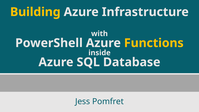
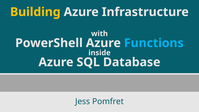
Functions colour: yellow -> light blue (154, 43)
